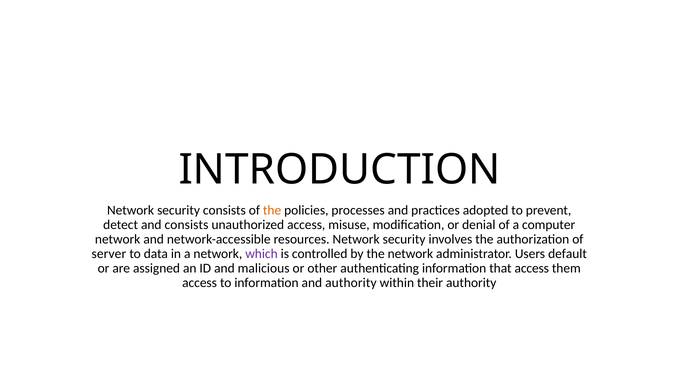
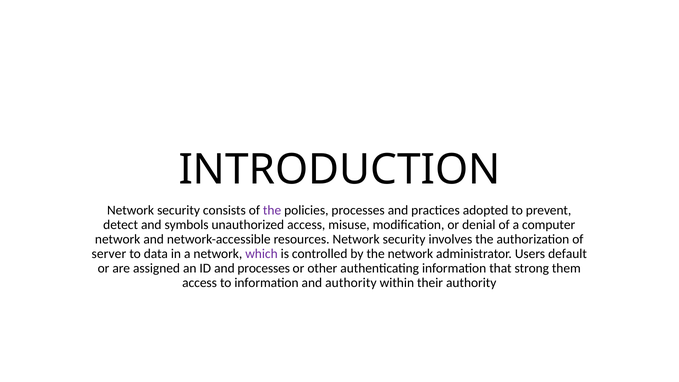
the colour: orange -> purple (272, 210)
and consists: consists -> symbols (187, 225)
and malicious: malicious -> processes (264, 268)
that access: access -> strong (532, 268)
